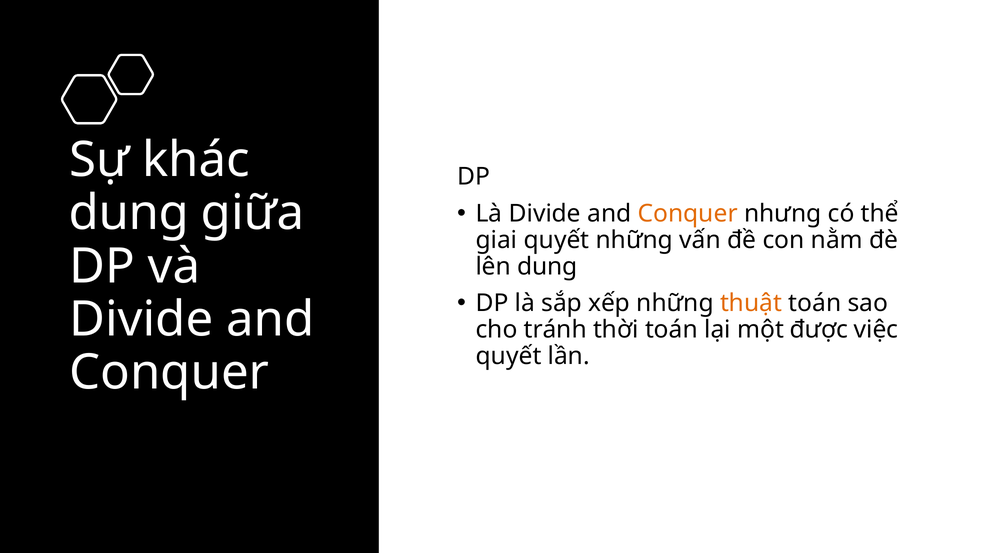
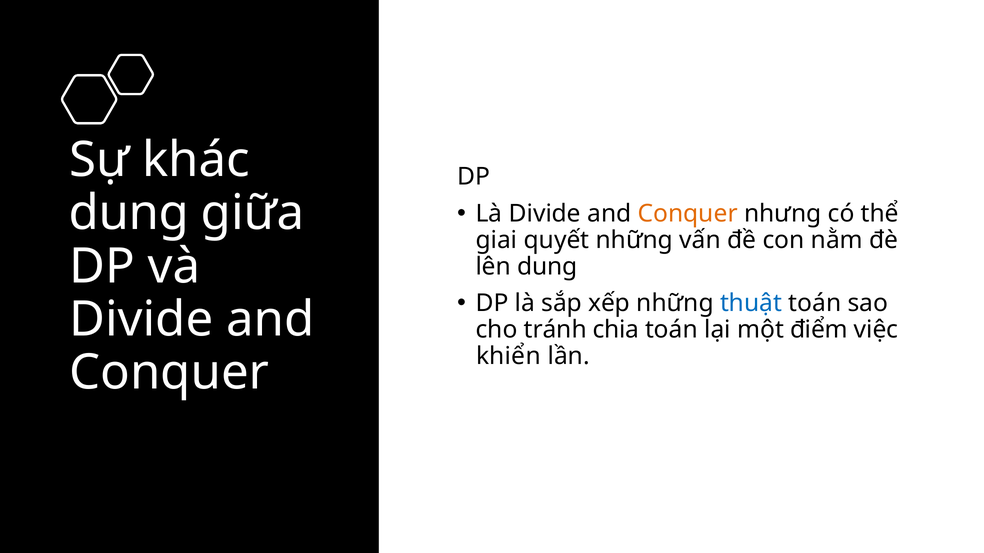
thuật colour: orange -> blue (751, 304)
thời: thời -> chia (616, 330)
được: được -> điểm (819, 330)
quyết: quyết -> khiển (508, 357)
